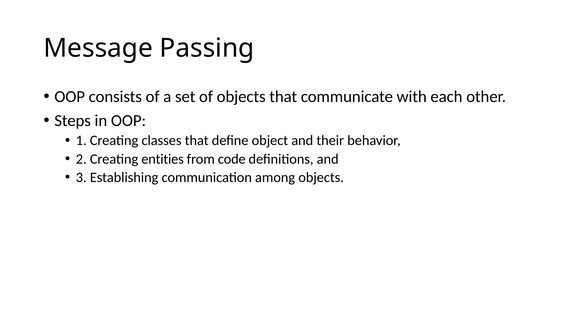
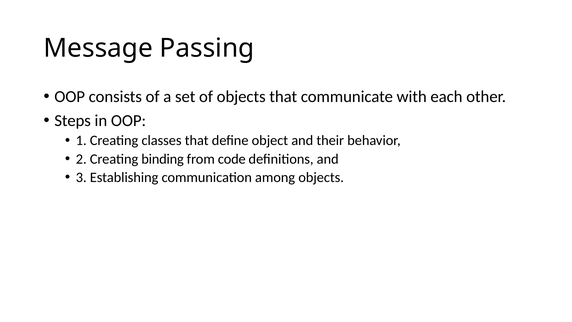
entities: entities -> binding (163, 159)
